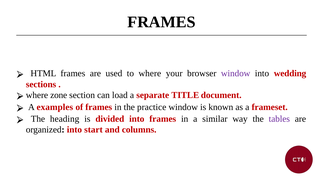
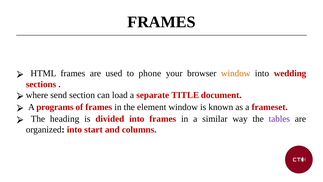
to where: where -> phone (150, 73)
window colour: purple -> orange (236, 73)
zone: zone -> send (59, 95)
examples: examples -> programs (55, 107)
practice: practice -> element (152, 107)
